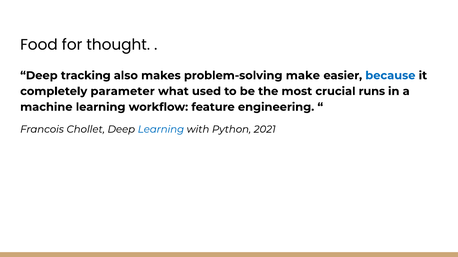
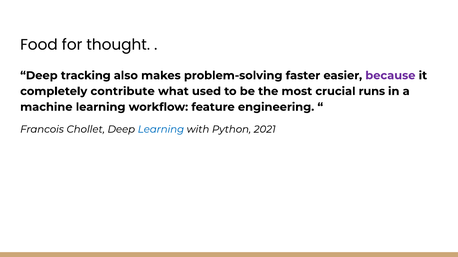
make: make -> faster (303, 76)
because colour: blue -> purple (390, 76)
parameter: parameter -> contribute (123, 91)
